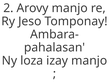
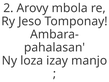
Arovy manjo: manjo -> mbola (70, 8)
